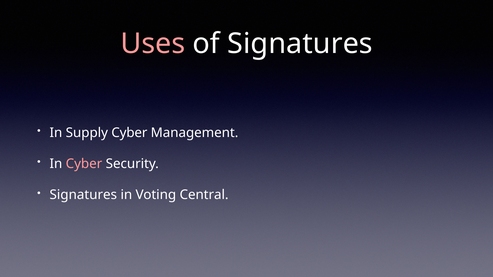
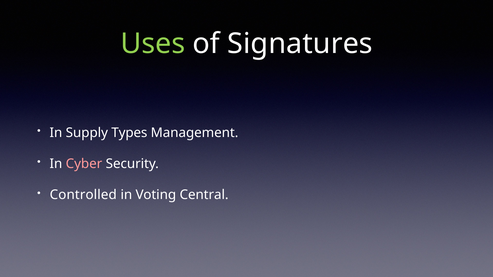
Uses colour: pink -> light green (153, 44)
Supply Cyber: Cyber -> Types (129, 133)
Signatures: Signatures -> Controlled (83, 195)
